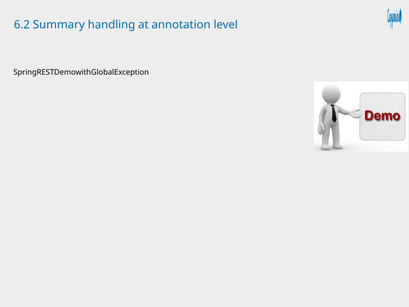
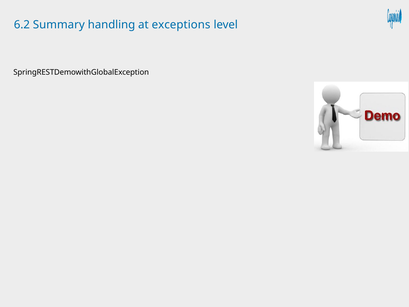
annotation: annotation -> exceptions (181, 25)
